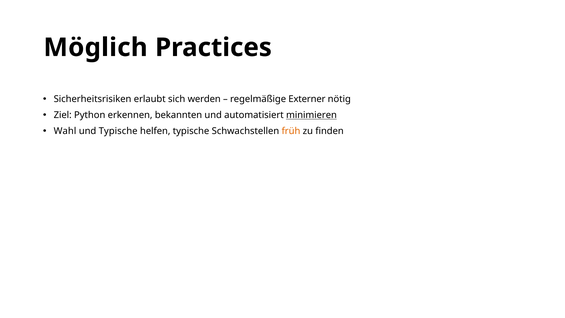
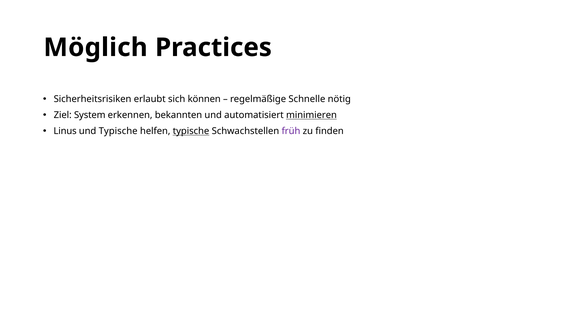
werden: werden -> können (204, 99)
Externer: Externer -> Schnelle (307, 99)
Python: Python -> System (90, 115)
Wahl: Wahl -> Linus (65, 131)
typische underline: none -> present (191, 131)
früh colour: orange -> purple (291, 131)
